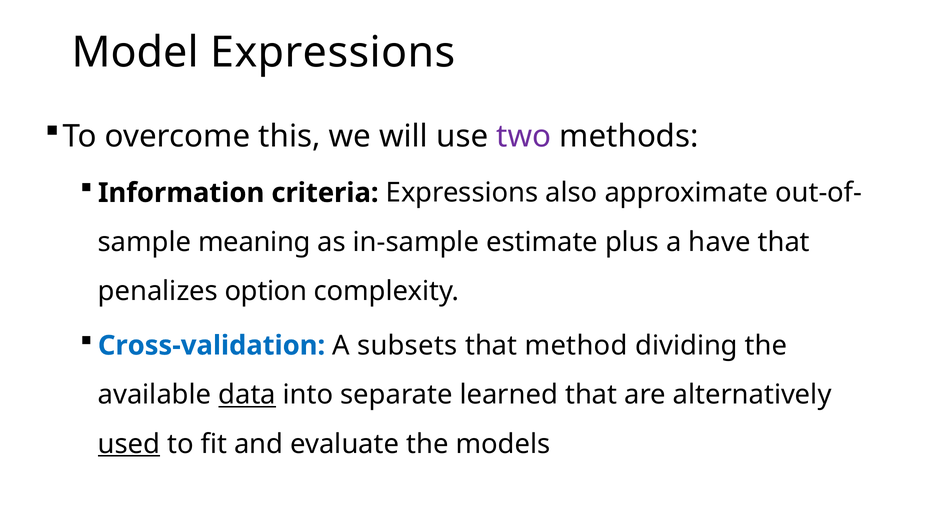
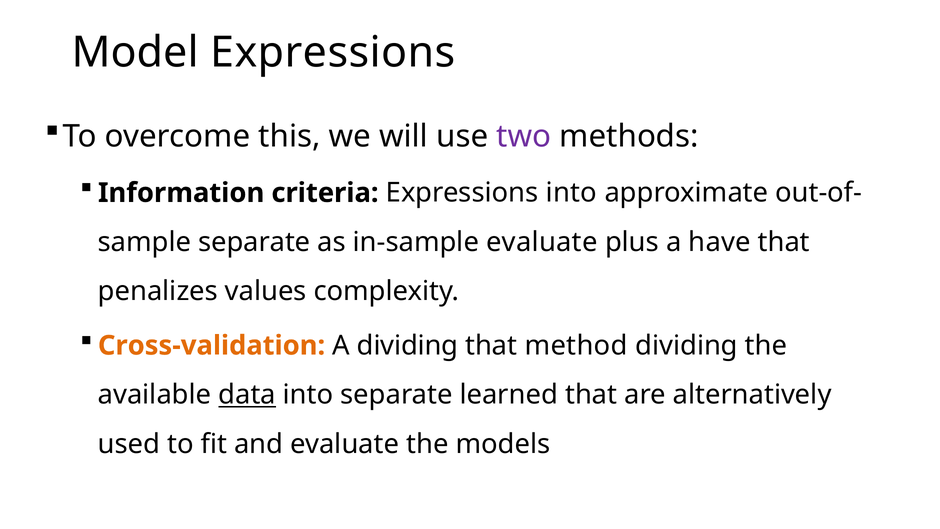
Expressions also: also -> into (571, 193)
meaning: meaning -> separate (254, 242)
in-sample estimate: estimate -> evaluate (542, 242)
option: option -> values (266, 291)
Cross-validation colour: blue -> orange (212, 345)
A subsets: subsets -> dividing (408, 345)
used underline: present -> none (129, 444)
